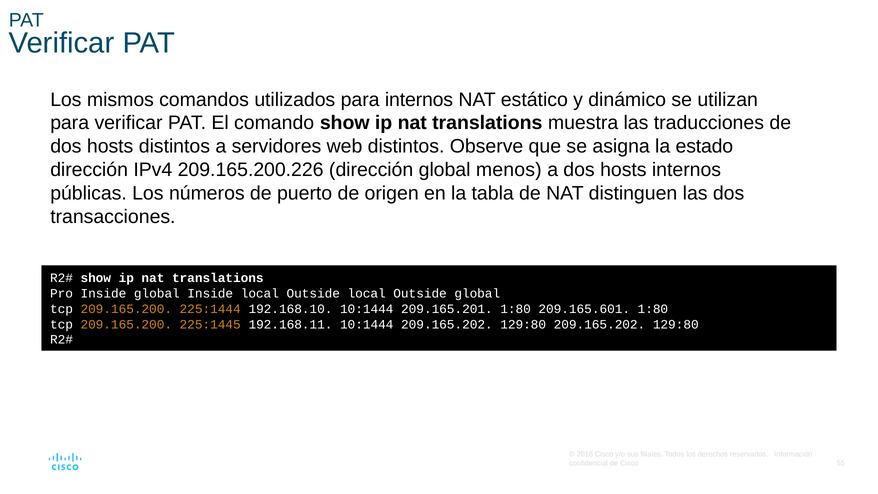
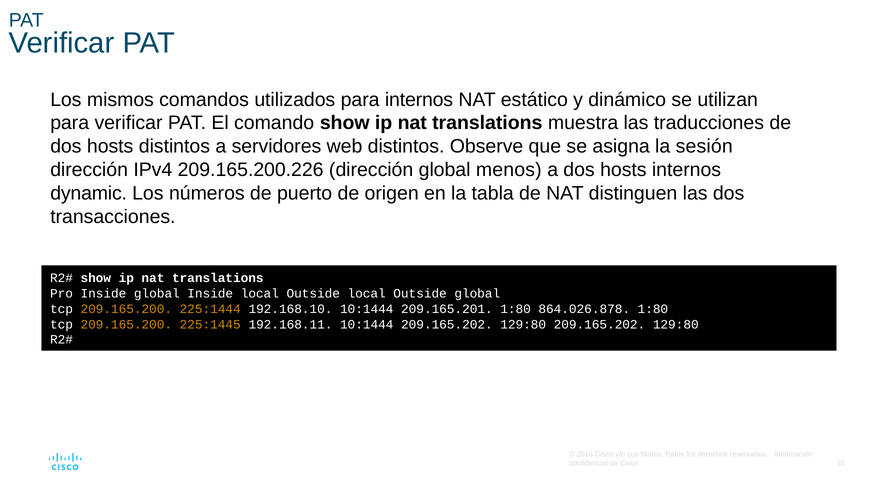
estado: estado -> sesión (704, 146)
públicas: públicas -> dynamic (89, 193)
209.165.601: 209.165.601 -> 864.026.878 (584, 309)
